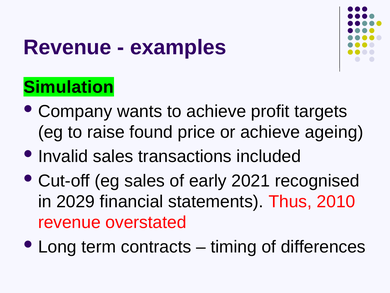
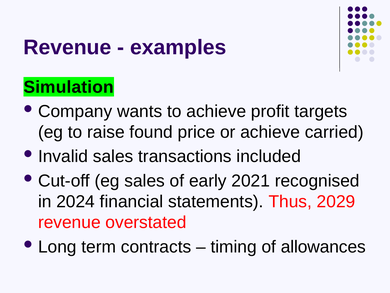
ageing: ageing -> carried (334, 132)
2029: 2029 -> 2024 (76, 201)
2010: 2010 -> 2029 (336, 201)
differences: differences -> allowances (323, 246)
